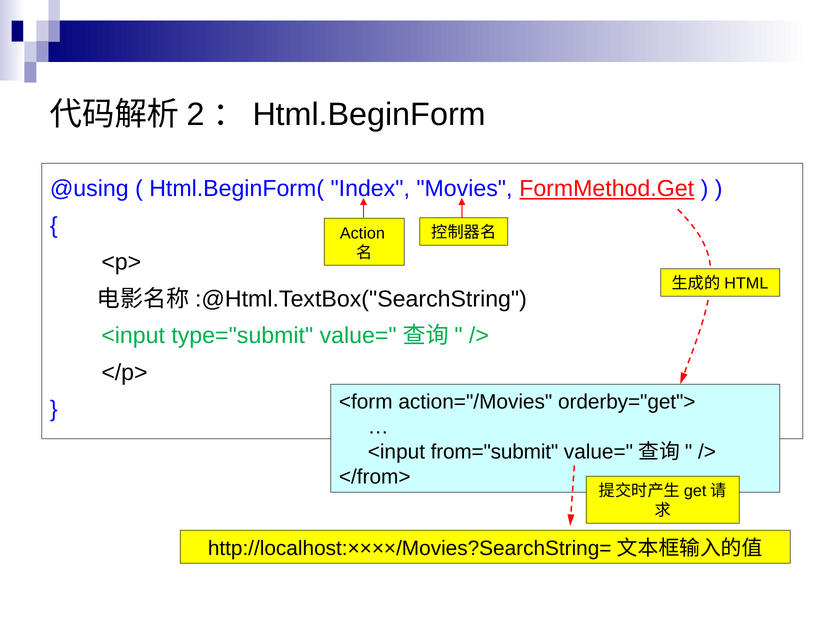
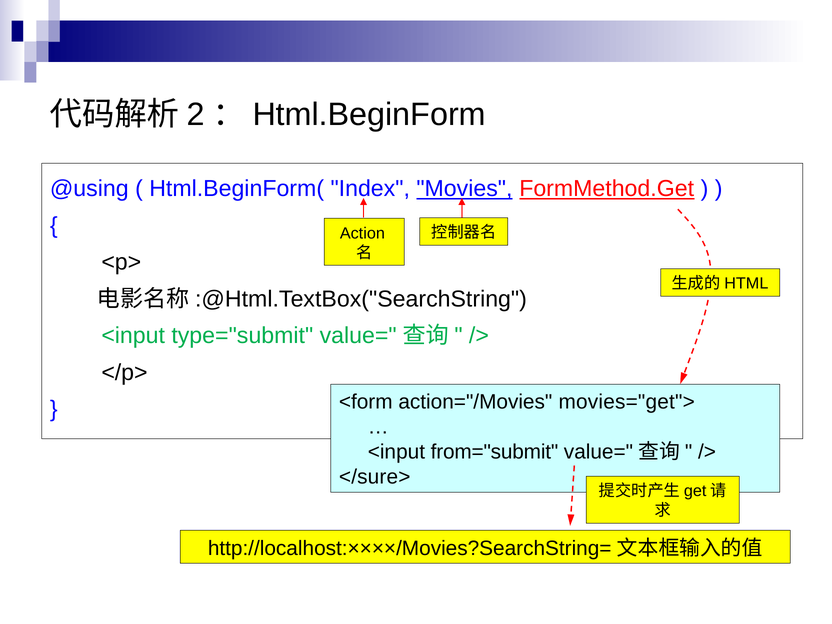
Movies underline: none -> present (464, 189)
orderby="get">: orderby="get"> -> movies="get"> (627, 402)
</from>: </from> -> </sure> (375, 477)
